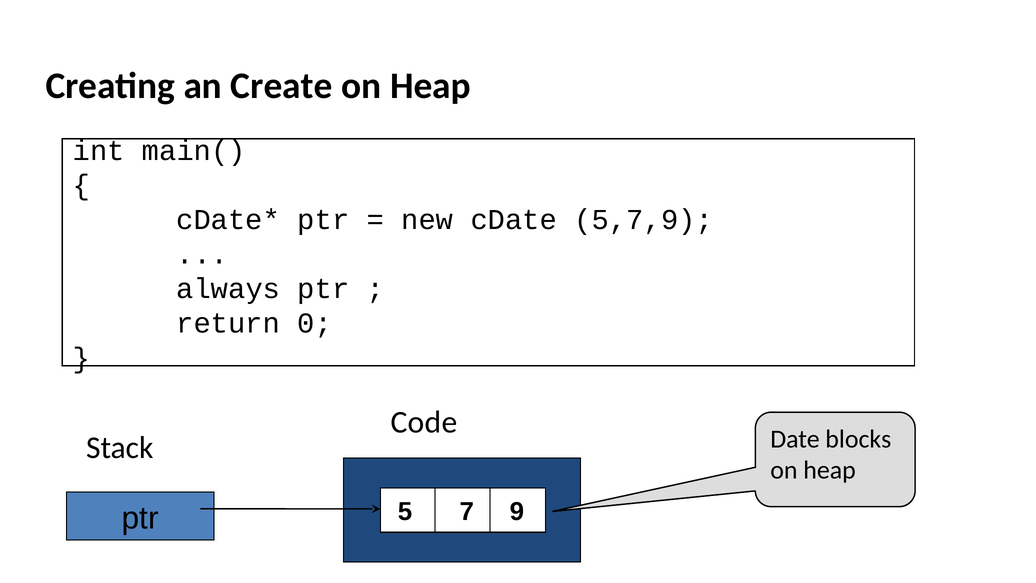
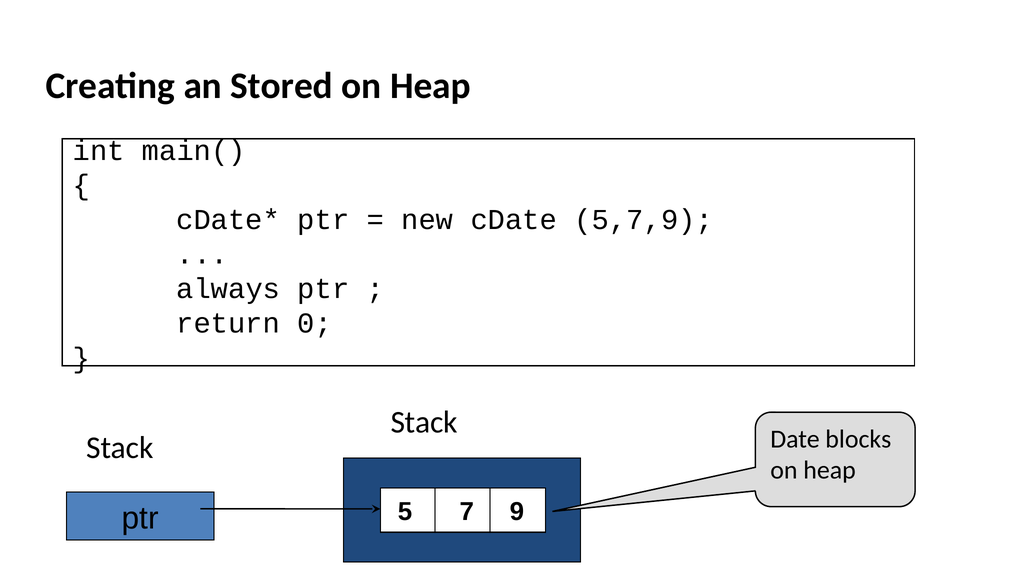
Create: Create -> Stored (282, 86)
Code: Code -> Stack (424, 422)
